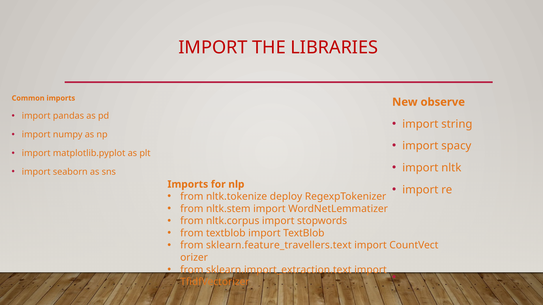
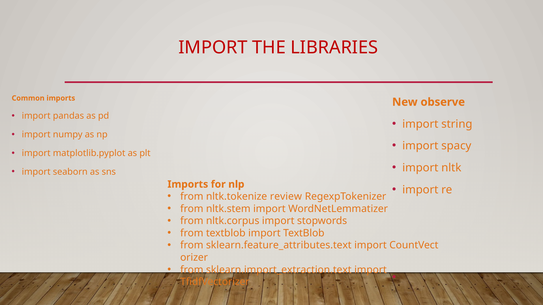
deploy: deploy -> review (286, 197)
sklearn.feature_travellers.text: sklearn.feature_travellers.text -> sklearn.feature_attributes.text (279, 246)
